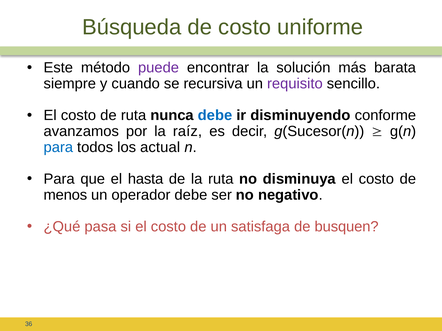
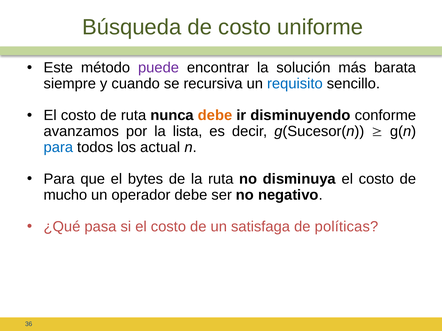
requisito colour: purple -> blue (295, 84)
debe colour: blue -> orange (215, 116)
raíz: raíz -> lista (188, 132)
hasta: hasta -> bytes (145, 179)
menos: menos -> mucho (65, 195)
busquen: busquen -> políticas (346, 227)
